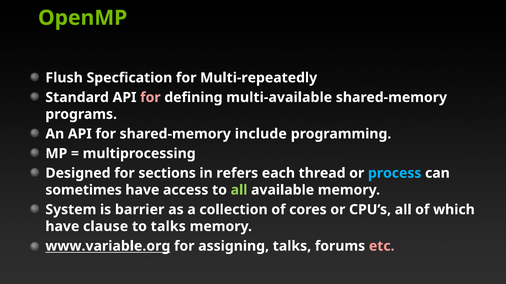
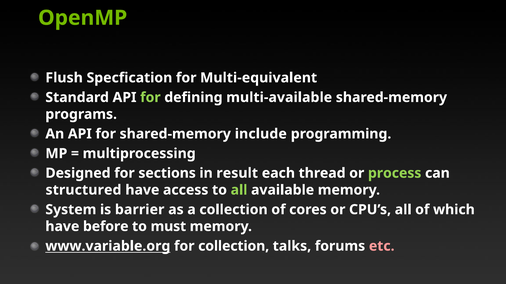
Multi-repeatedly: Multi-repeatedly -> Multi-equivalent (259, 78)
for colour: pink -> light green (150, 98)
refers: refers -> result (237, 173)
process colour: light blue -> light green (395, 173)
sometimes: sometimes -> structured (83, 190)
clause: clause -> before (106, 227)
to talks: talks -> must (168, 227)
for assigning: assigning -> collection (234, 247)
